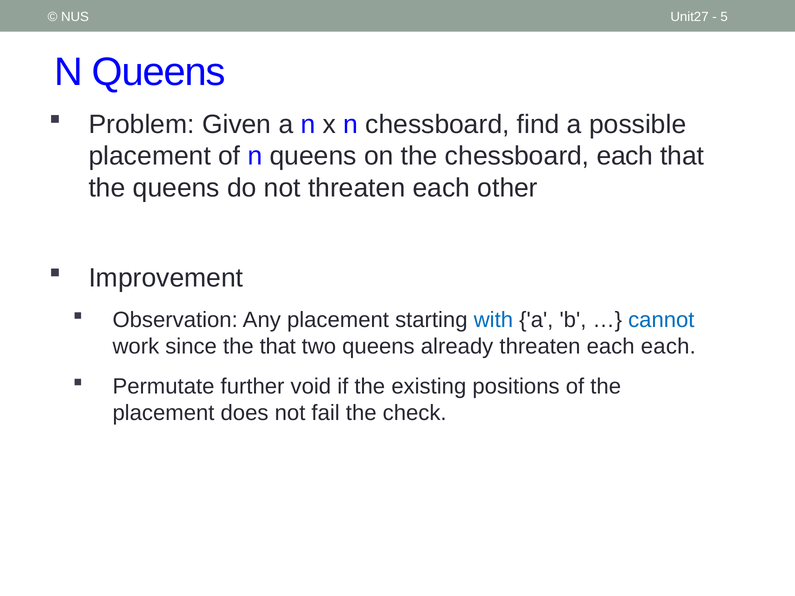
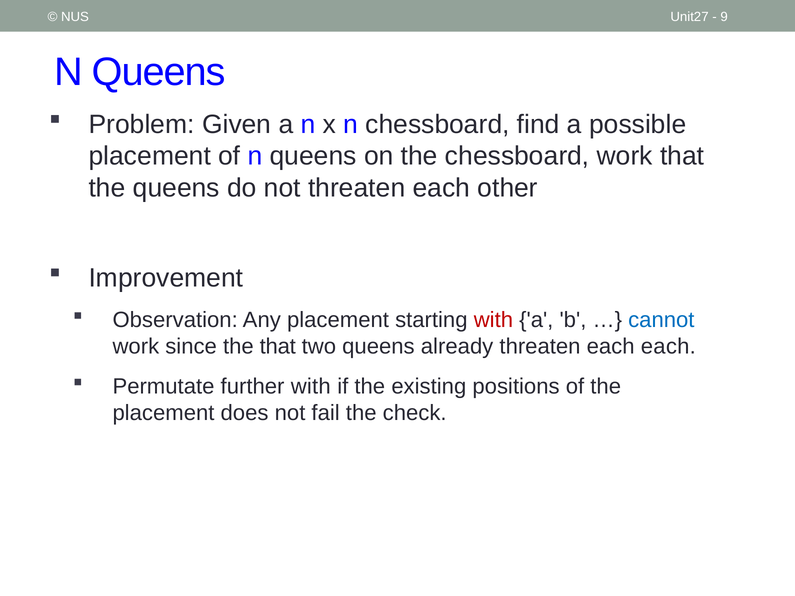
5: 5 -> 9 (724, 17)
chessboard each: each -> work (625, 156)
with colour: blue -> red (493, 320)
further void: void -> with (311, 387)
